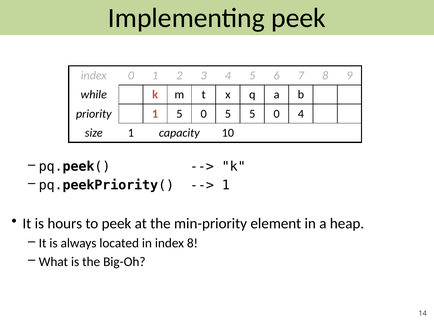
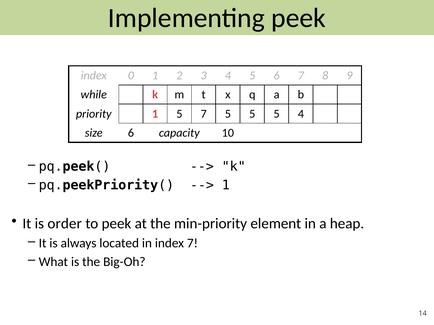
1 5 0: 0 -> 7 (204, 114)
5 5 0: 0 -> 5 (277, 114)
size 1: 1 -> 6 (131, 133)
hours: hours -> order (65, 224)
index 8: 8 -> 7 (192, 244)
